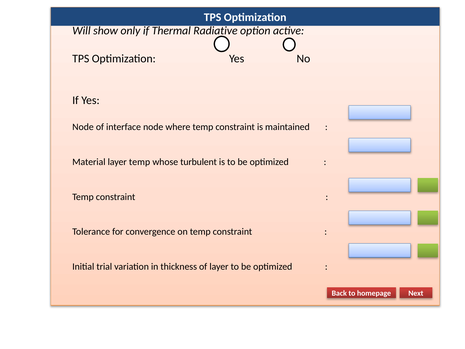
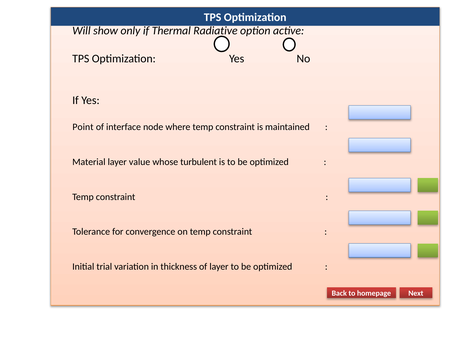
Node: Node -> Point (83, 127)
layer temp: temp -> value (140, 162)
